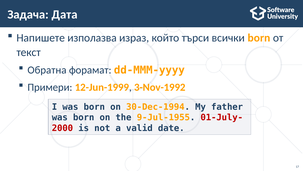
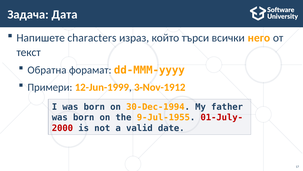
изполазва: изполазва -> characters (92, 38)
всички born: born -> него (259, 38)
3-Nov-1992: 3-Nov-1992 -> 3-Nov-1912 (160, 87)
